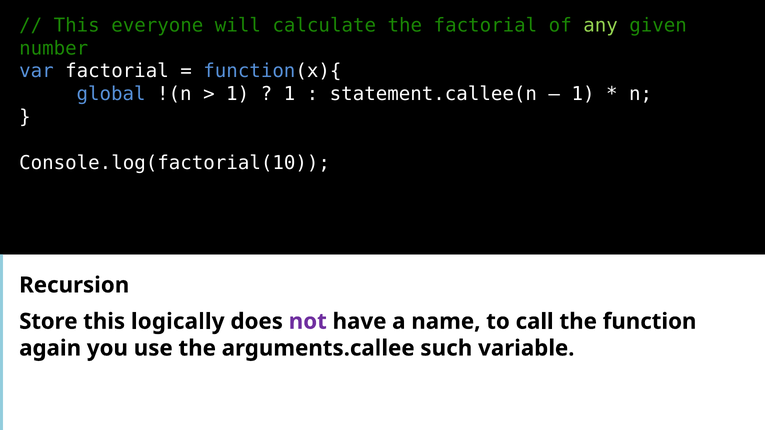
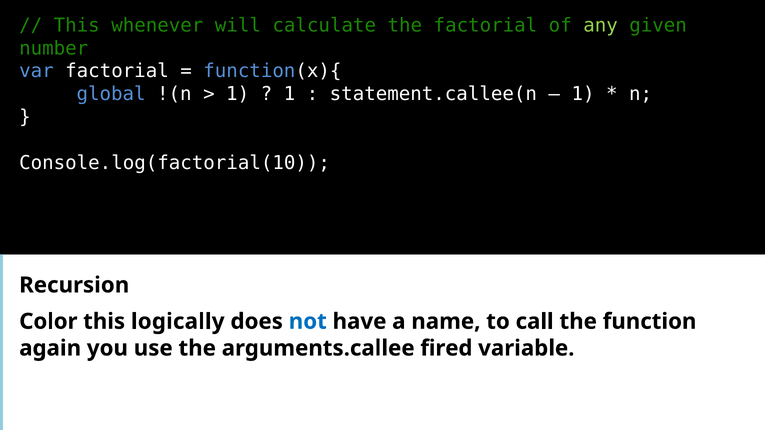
everyone: everyone -> whenever (157, 25)
Store: Store -> Color (48, 322)
not colour: purple -> blue (308, 322)
such: such -> fired (446, 348)
